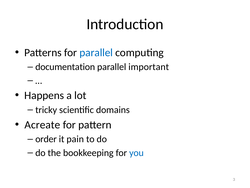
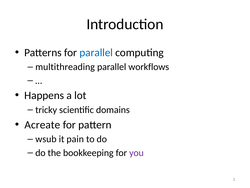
documentation: documentation -> multithreading (65, 67)
important: important -> workflows (149, 67)
order: order -> wsub (46, 139)
you colour: blue -> purple (136, 152)
